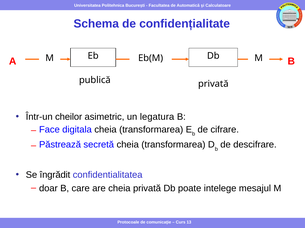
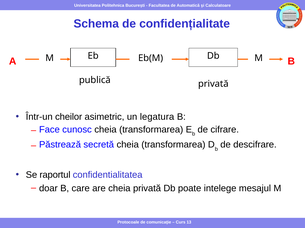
digitala: digitala -> cunosc (77, 130)
îngrădit: îngrădit -> raportul (55, 175)
